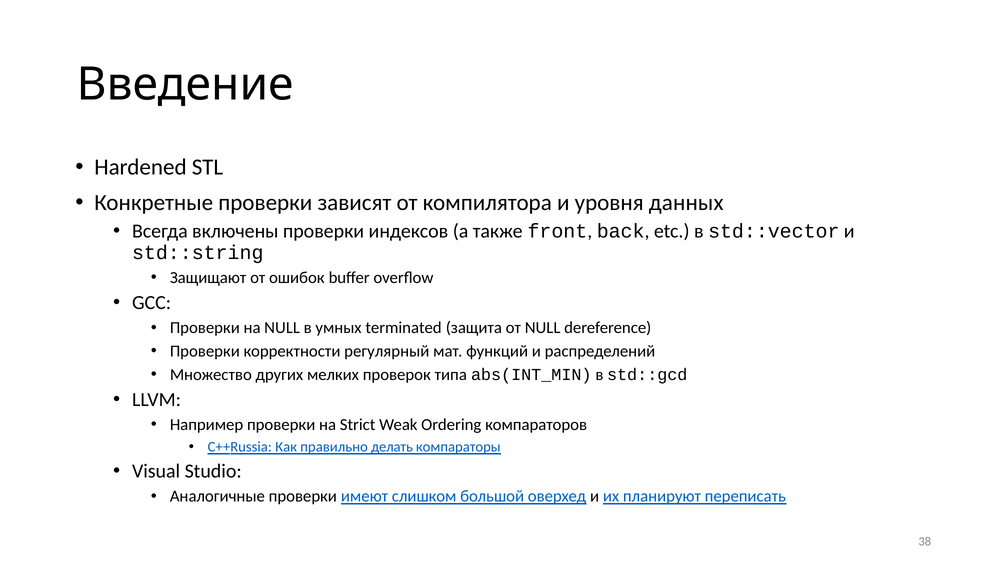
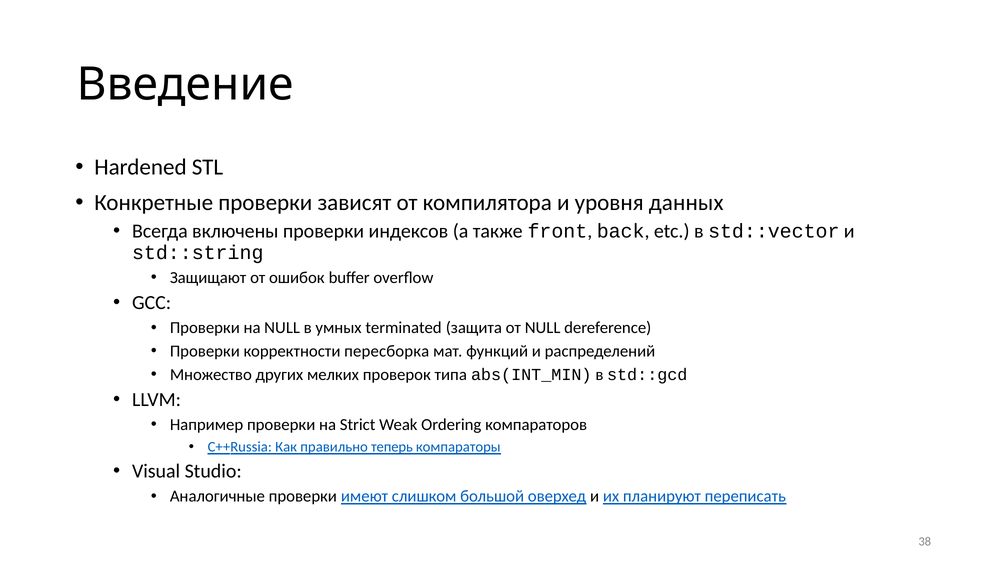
регулярный: регулярный -> пересборка (387, 351)
делать: делать -> теперь (392, 447)
